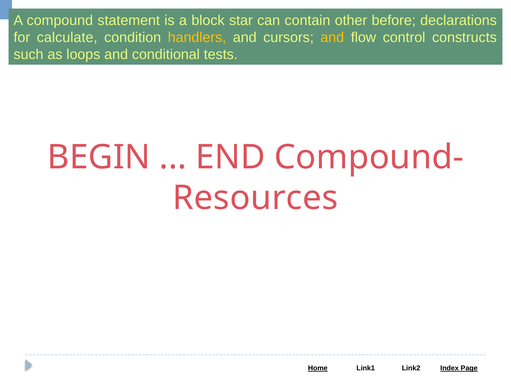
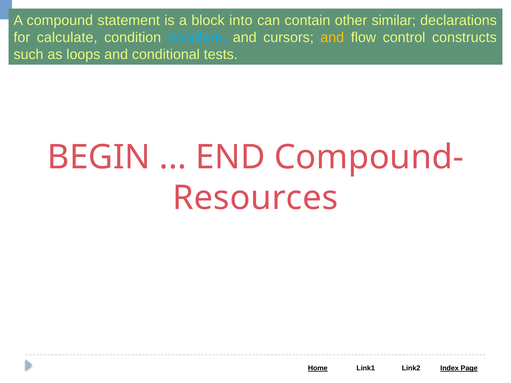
star: star -> into (241, 21)
before: before -> similar (394, 21)
handlers colour: yellow -> light blue (197, 38)
